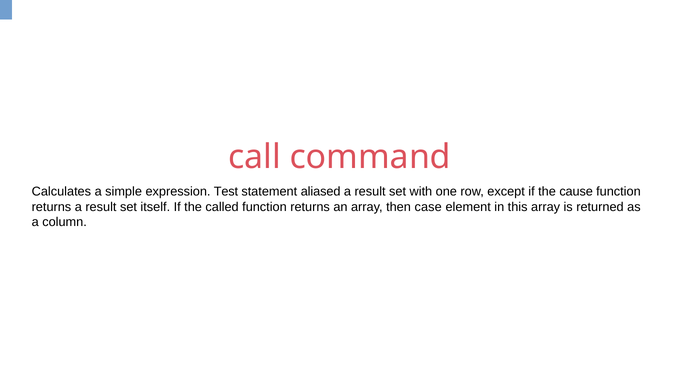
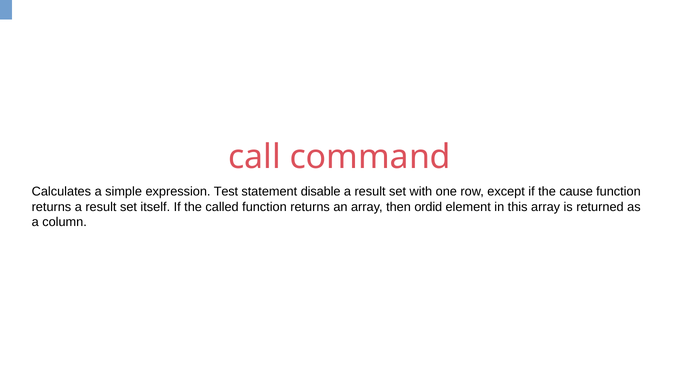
aliased: aliased -> disable (321, 192)
case: case -> ordid (428, 207)
